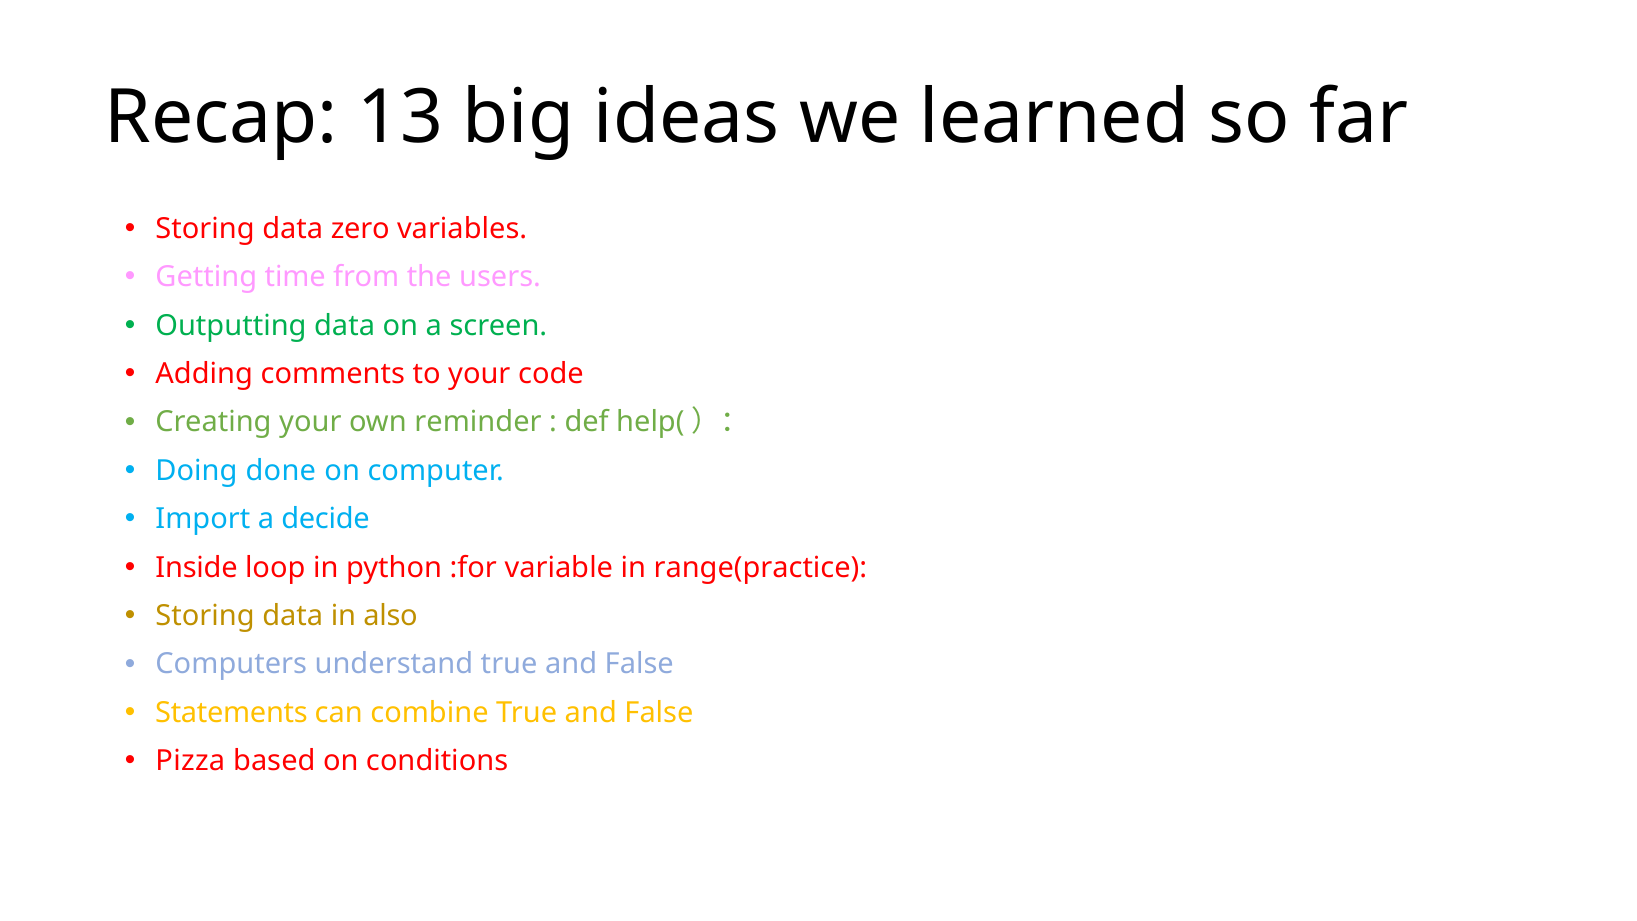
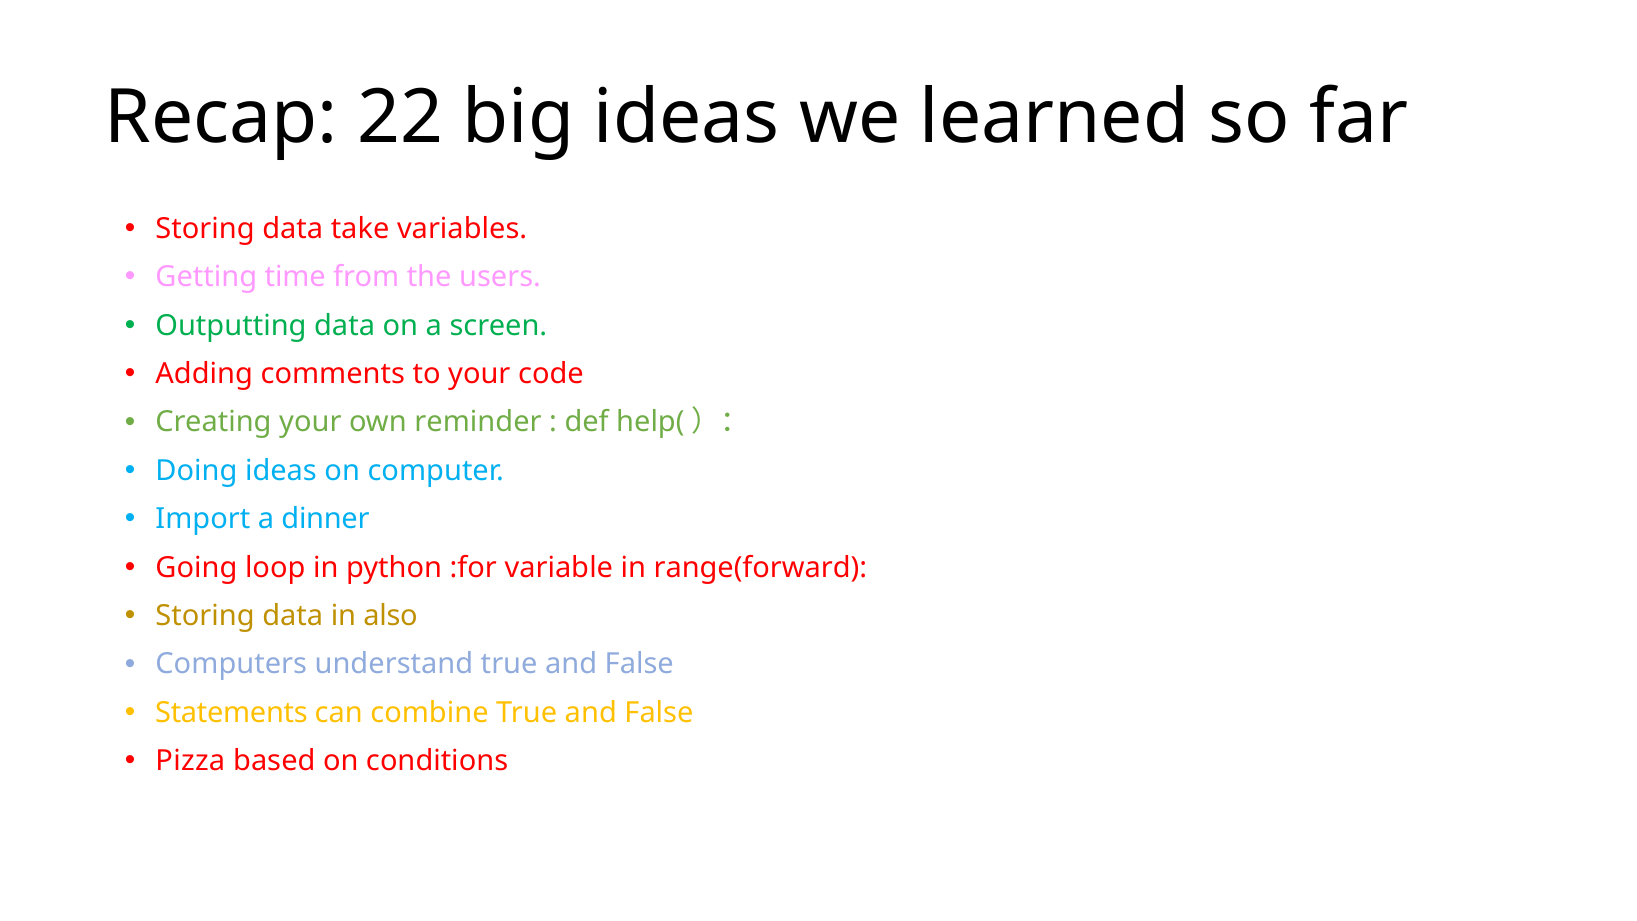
13: 13 -> 22 (400, 118)
zero: zero -> take (360, 229)
Doing done: done -> ideas (281, 471)
decide: decide -> dinner (326, 519)
Inside: Inside -> Going (196, 567)
range(practice: range(practice -> range(forward (760, 567)
